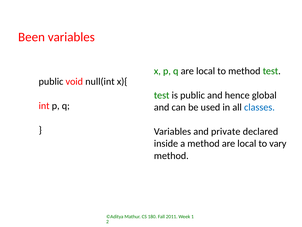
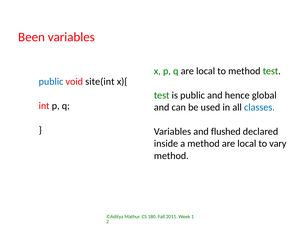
public colour: black -> blue (51, 81)
null(int: null(int -> site(int (100, 81)
private: private -> flushed (226, 131)
